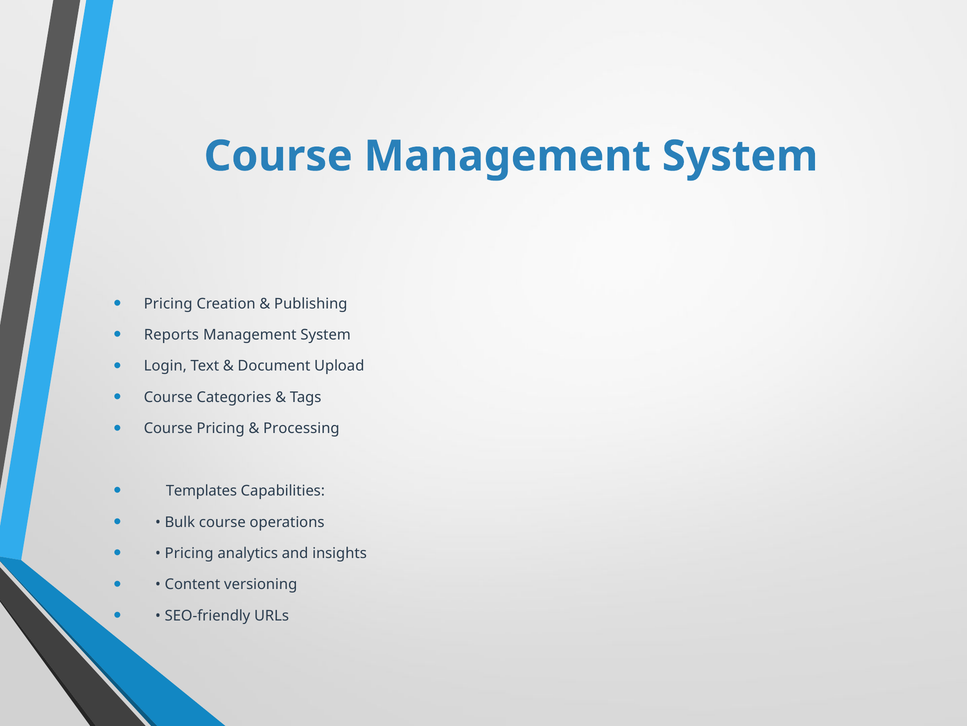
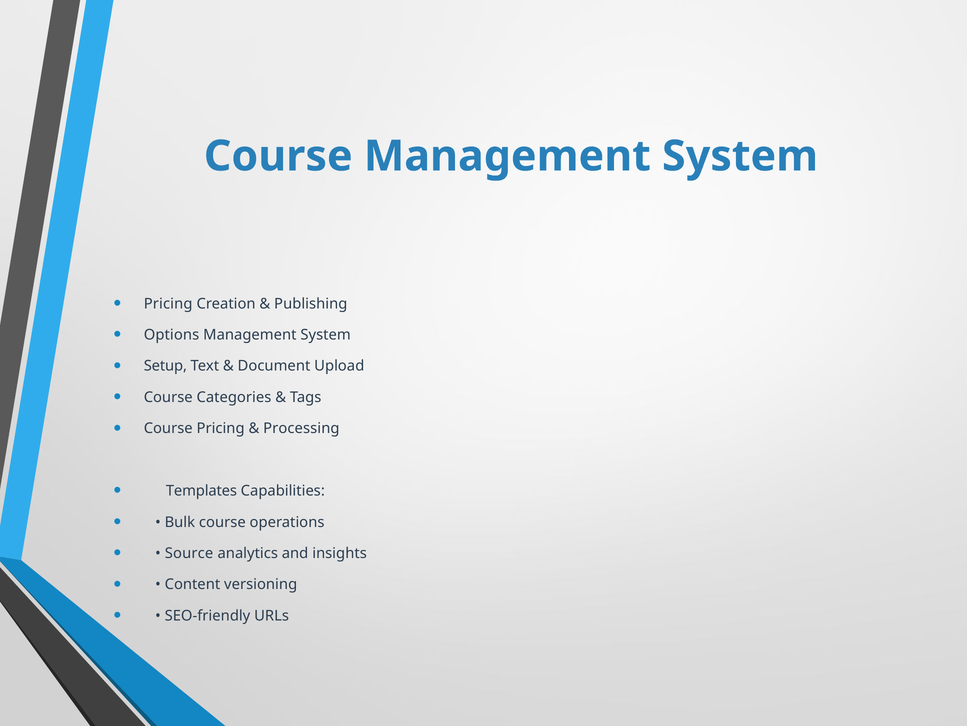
Reports: Reports -> Options (171, 335)
Login: Login -> Setup (165, 366)
Pricing: Pricing -> Source (189, 553)
